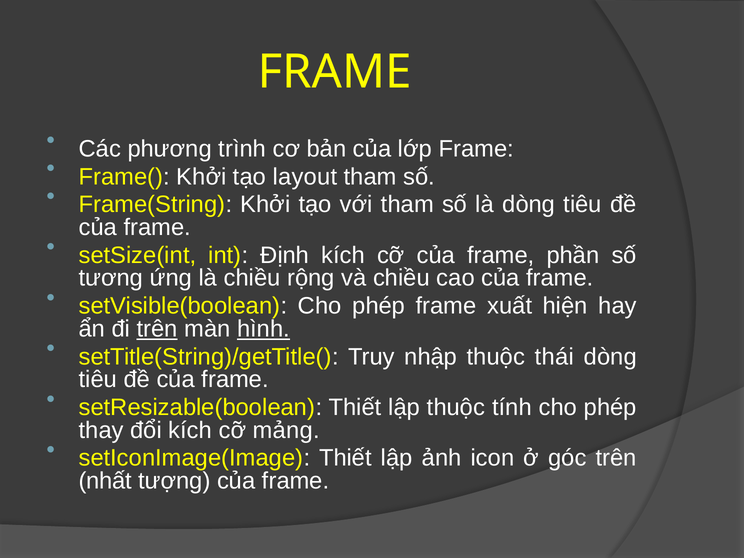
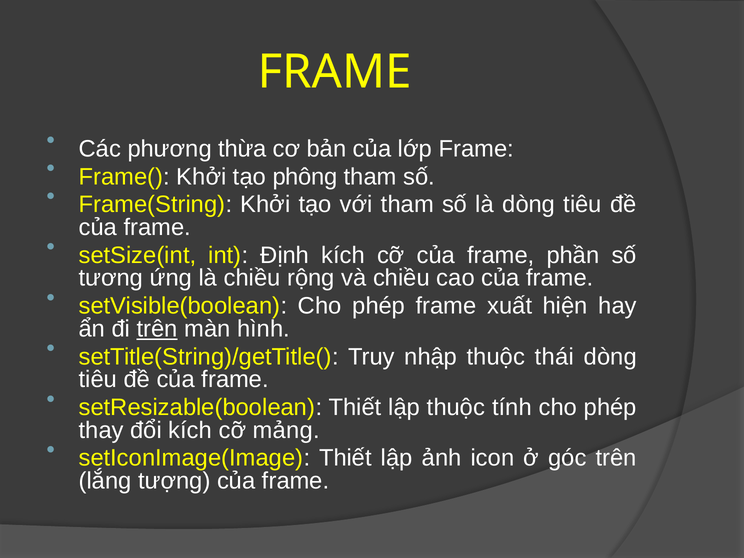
trình: trình -> thừa (242, 149)
layout: layout -> phông (305, 177)
hình underline: present -> none (263, 329)
nhất: nhất -> lắng (105, 481)
